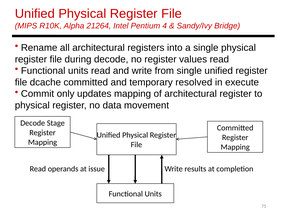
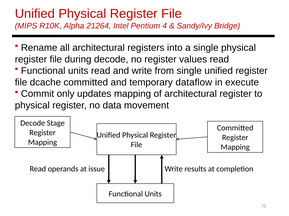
resolved: resolved -> dataflow (194, 83)
